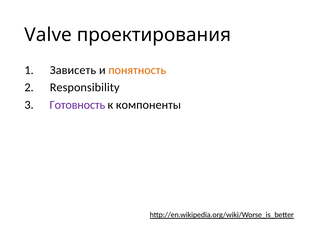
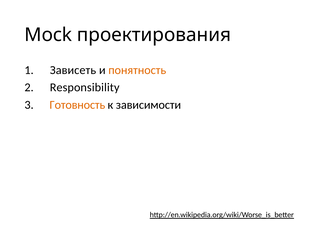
Valve: Valve -> Mock (48, 35)
Готовность colour: purple -> orange (77, 105)
компоненты: компоненты -> зависимости (148, 105)
